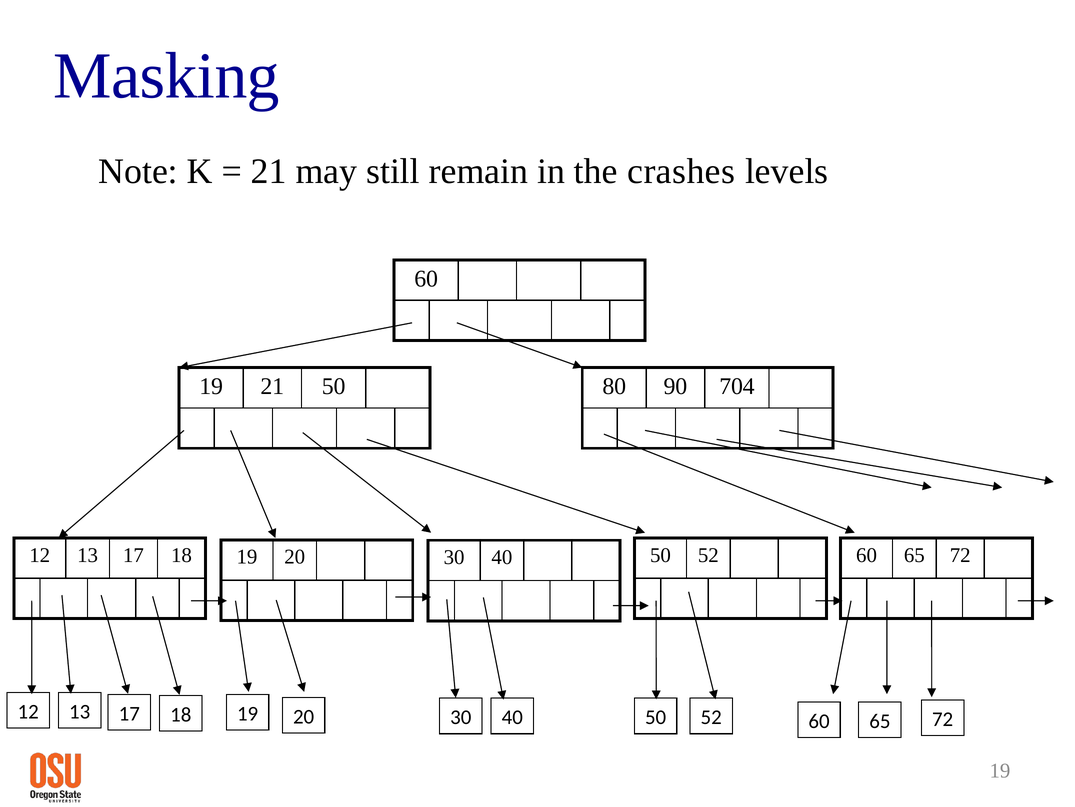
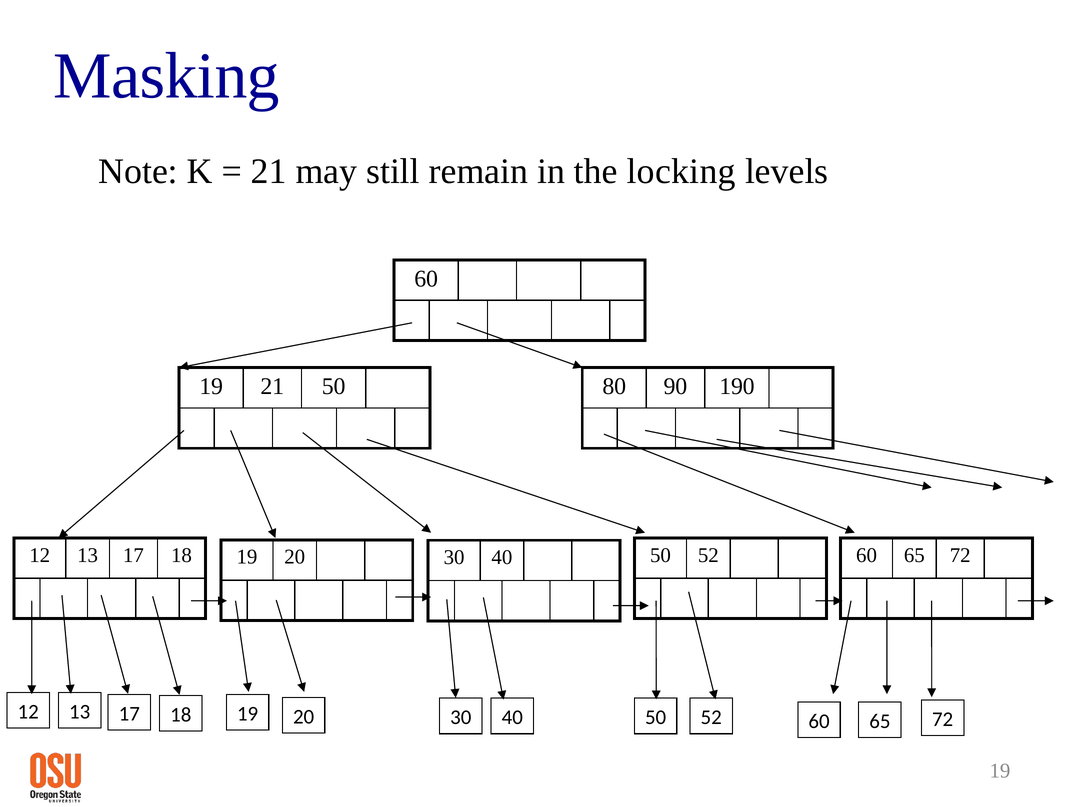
crashes: crashes -> locking (681, 171)
704: 704 -> 190 (737, 386)
